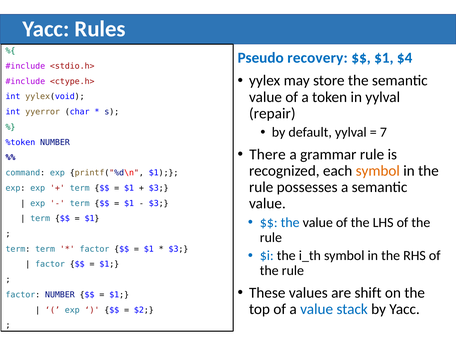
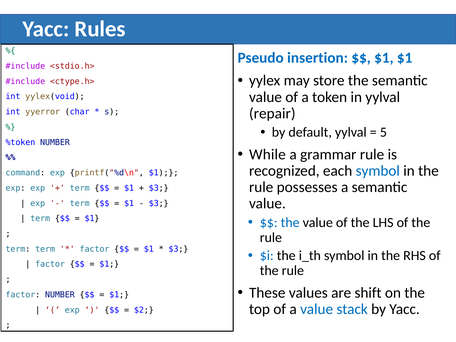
recovery: recovery -> insertion (318, 58)
$1 $4: $4 -> $1 (405, 58)
7: 7 -> 5 (383, 132)
There: There -> While (267, 154)
symbol colour: orange -> blue (378, 171)
